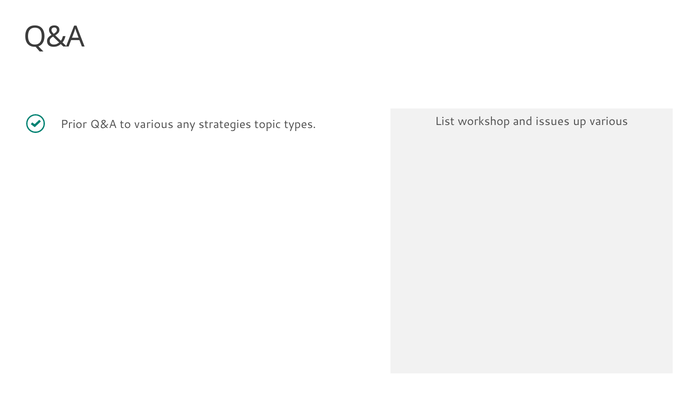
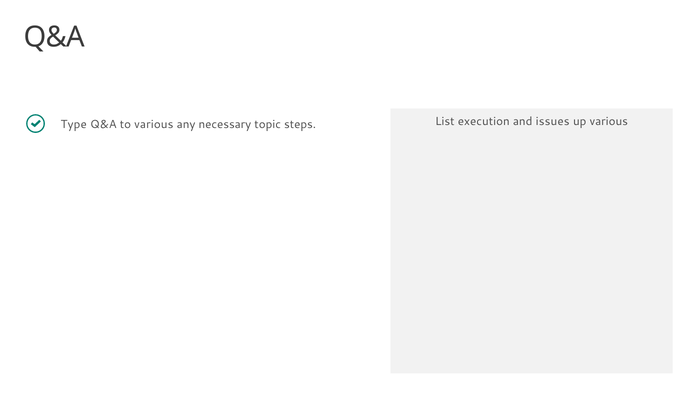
Prior: Prior -> Type (74, 124)
strategies: strategies -> necessary (225, 124)
types: types -> steps (300, 124)
workshop: workshop -> execution (484, 122)
